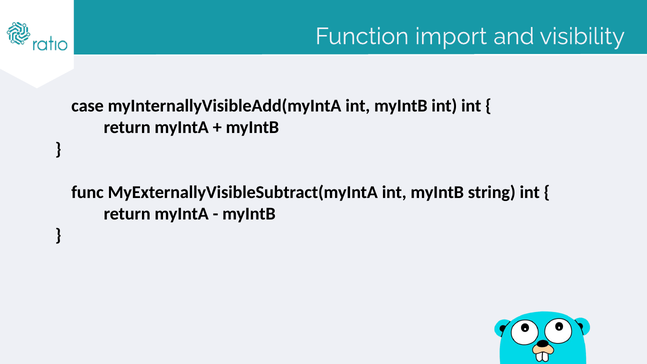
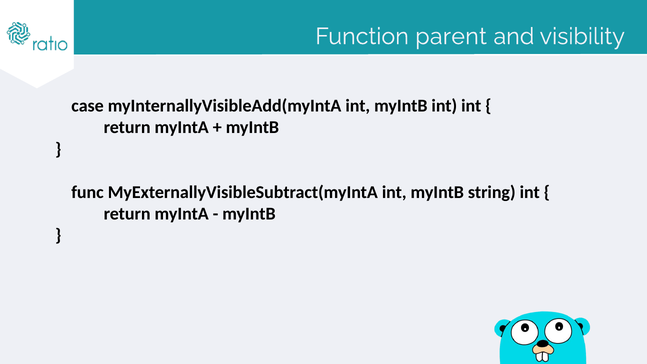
import: import -> parent (451, 36)
